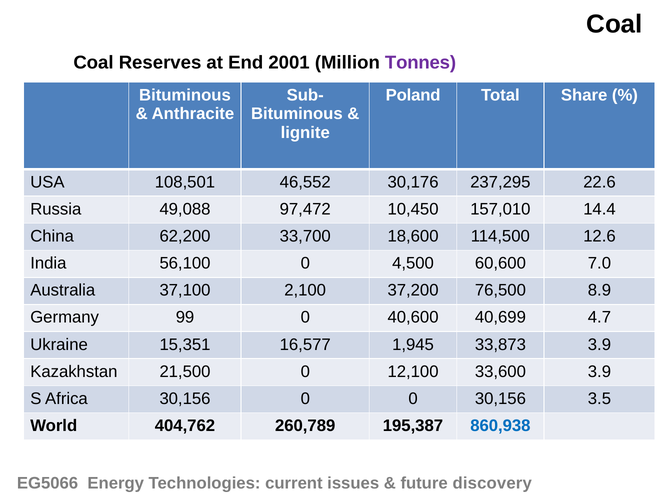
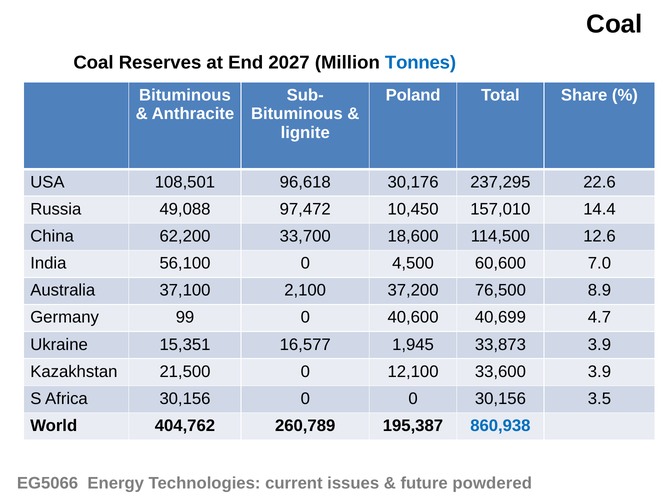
2001: 2001 -> 2027 (289, 63)
Tonnes colour: purple -> blue (421, 63)
46,552: 46,552 -> 96,618 (305, 182)
discovery: discovery -> powdered (492, 483)
